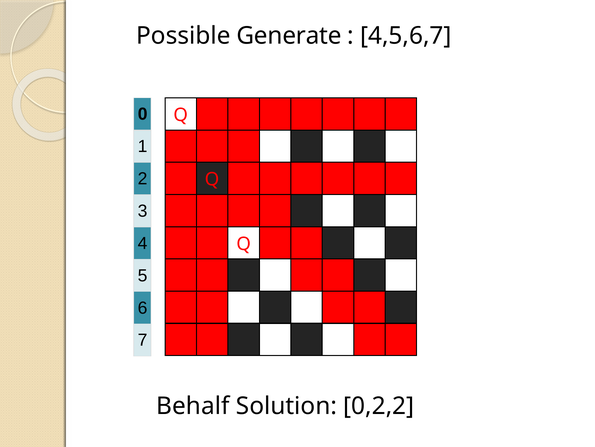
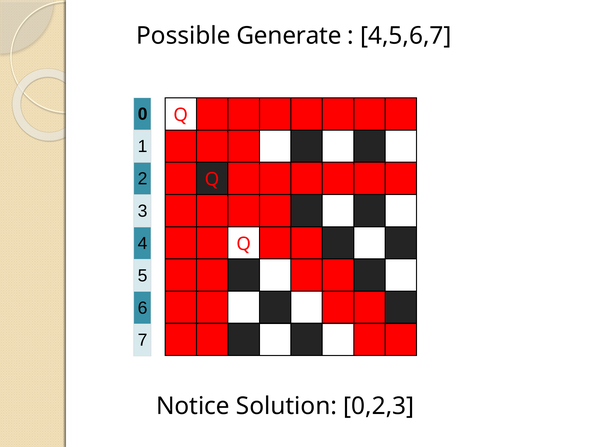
Behalf: Behalf -> Notice (193, 405)
0,2,2: 0,2,2 -> 0,2,3 (379, 405)
